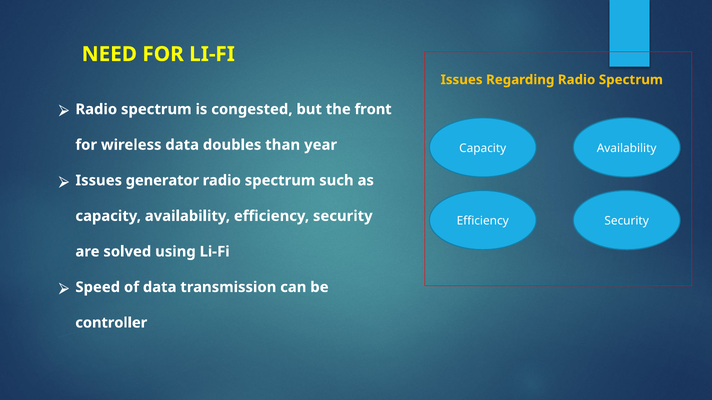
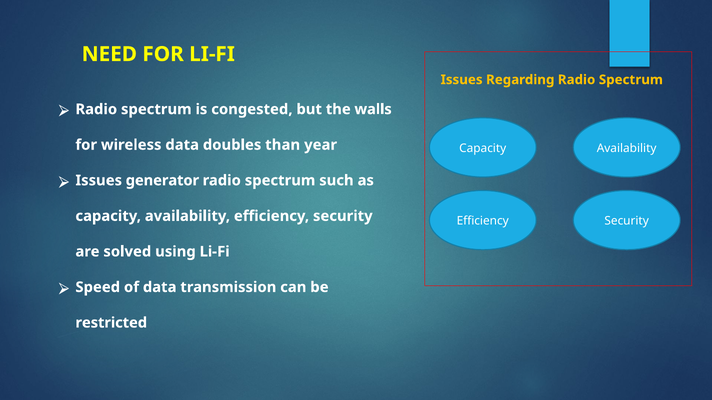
front: front -> walls (373, 109)
controller: controller -> restricted (111, 323)
